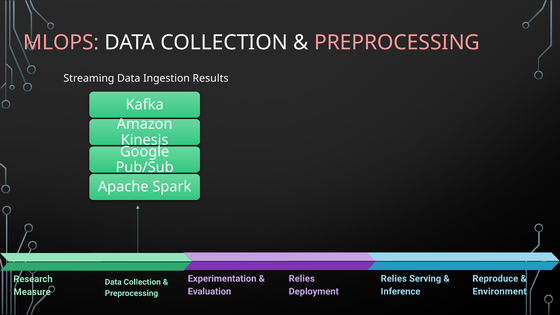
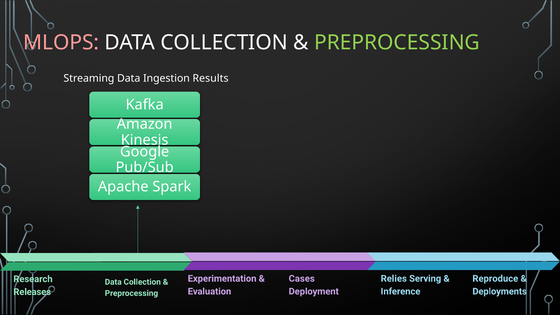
PREPROCESSING colour: pink -> light green (397, 43)
Relies: Relies -> Cases (302, 279)
Environment: Environment -> Deployments (500, 291)
Measure: Measure -> Releases (32, 292)
